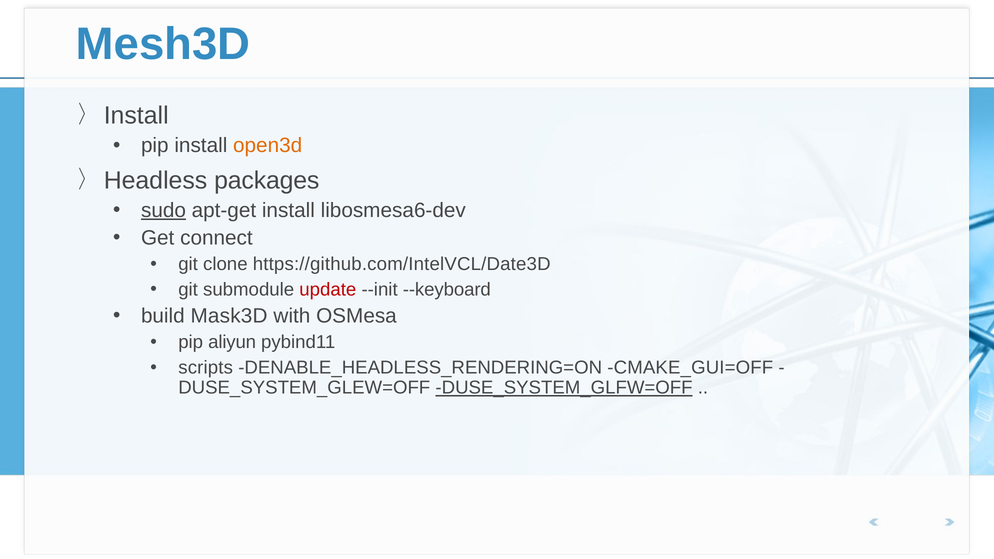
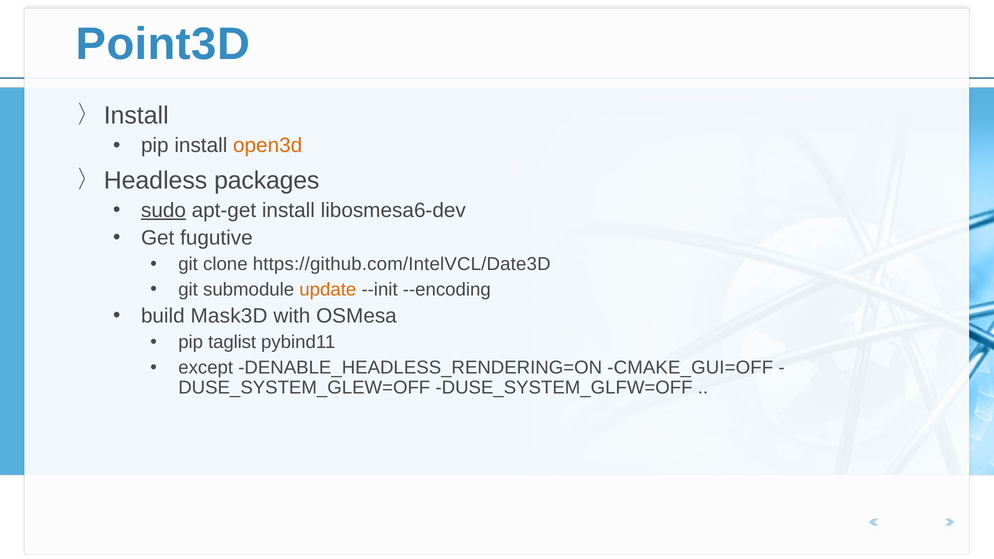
Mesh3D: Mesh3D -> Point3D (163, 44)
connect: connect -> fugutive (216, 238)
update colour: red -> orange (328, 290)
--keyboard: --keyboard -> --encoding (447, 290)
aliyun: aliyun -> taglist (232, 342)
scripts: scripts -> except (206, 368)
DUSE_SYSTEM_GLFW=OFF underline: present -> none (564, 388)
